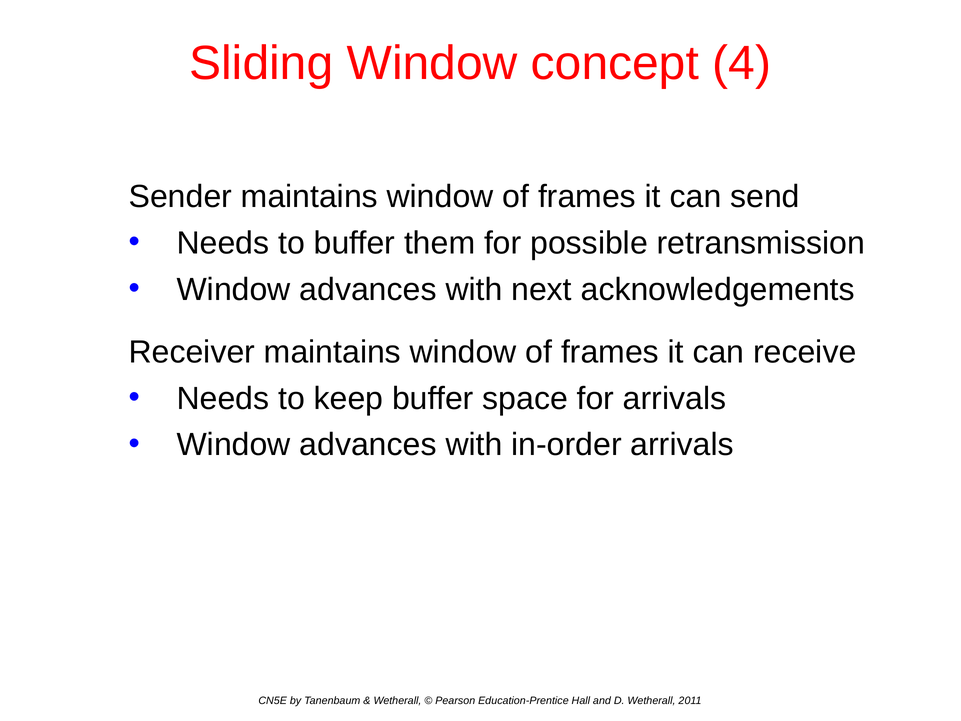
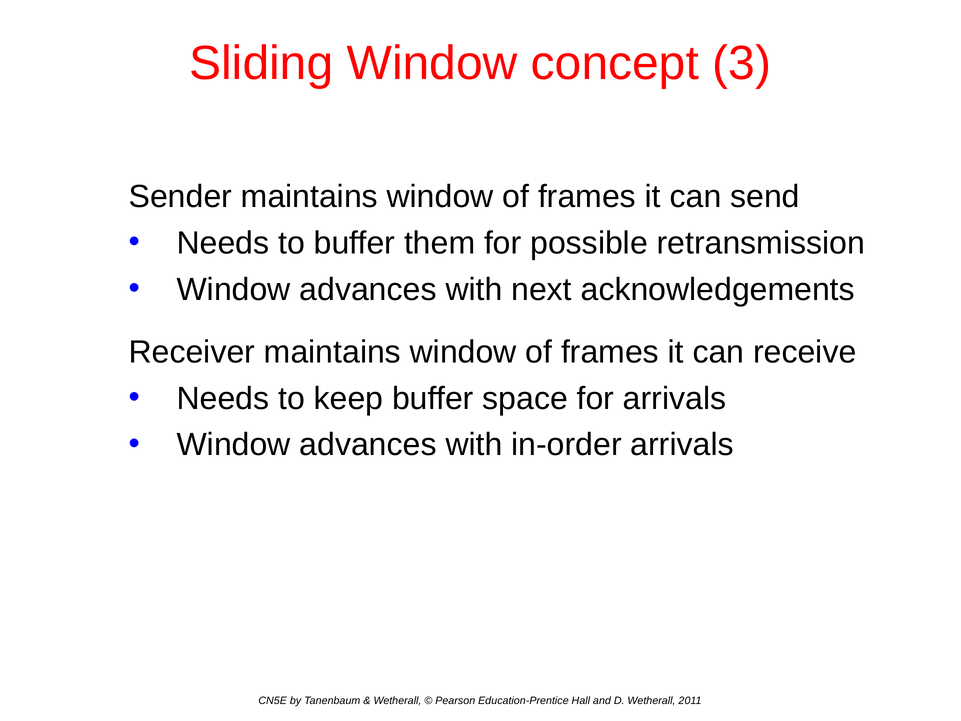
4: 4 -> 3 (742, 63)
